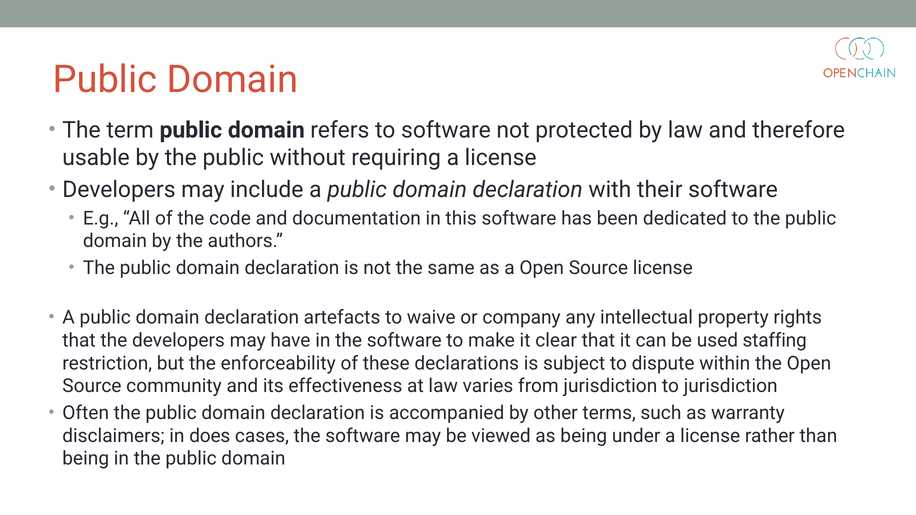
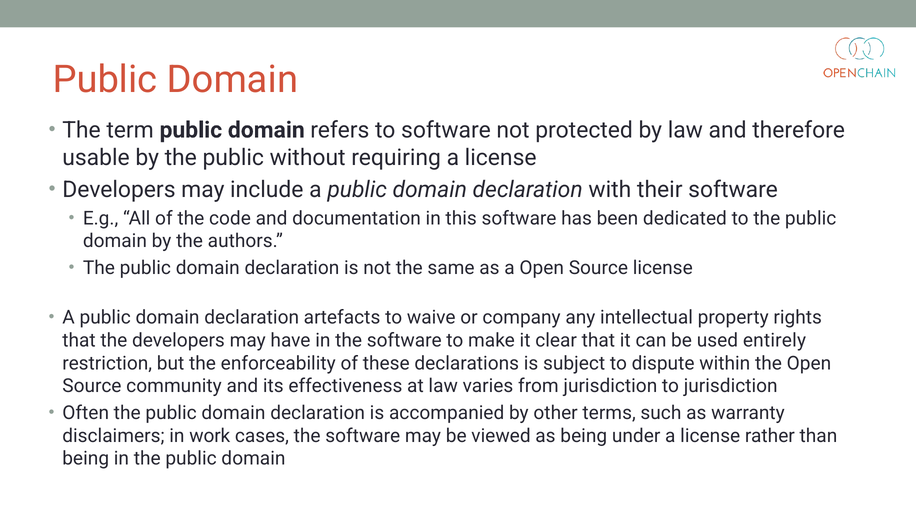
staffing: staffing -> entirely (774, 340)
does: does -> work (210, 436)
